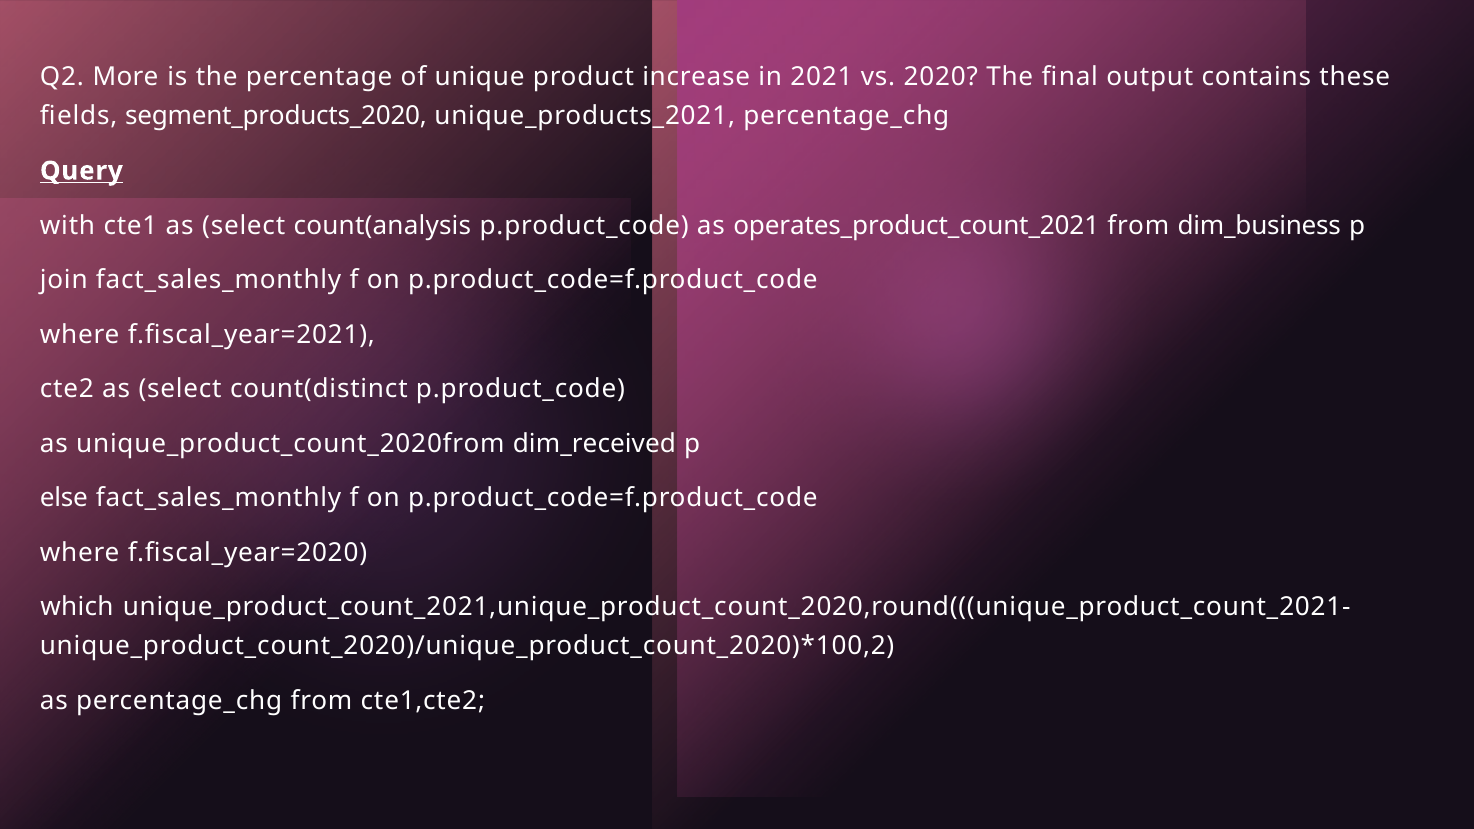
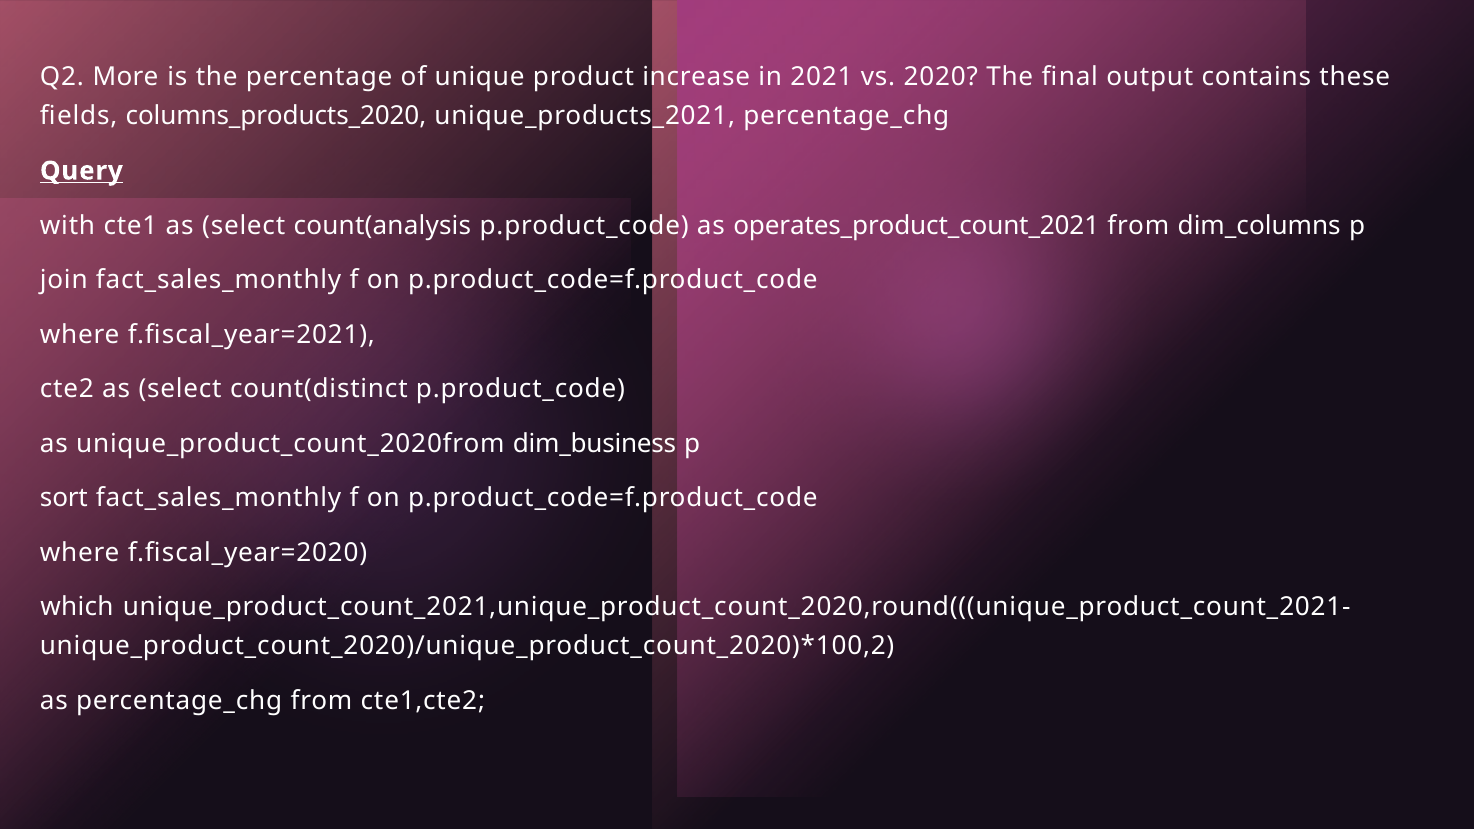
segment_products_2020: segment_products_2020 -> columns_products_2020 (276, 116)
dim_business: dim_business -> dim_columns (1259, 225)
dim_received: dim_received -> dim_business (595, 444)
else: else -> sort (64, 498)
